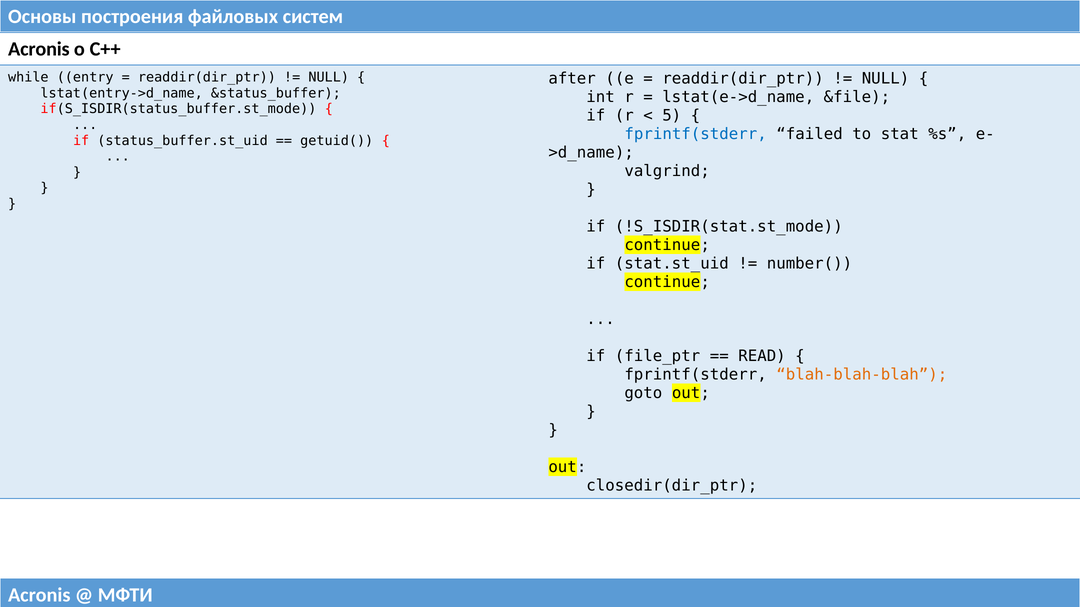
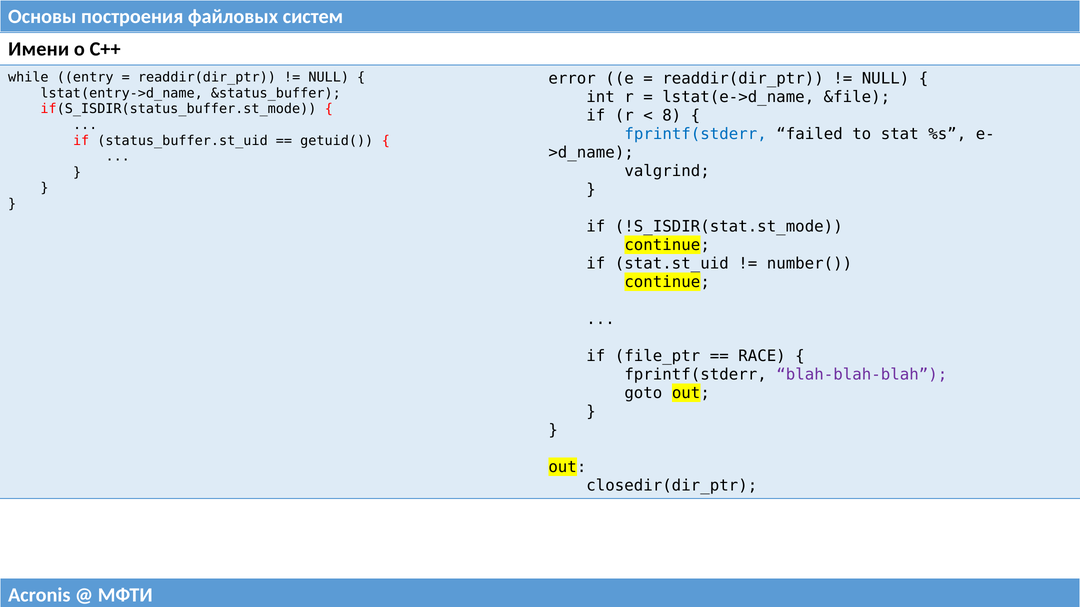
Acronis: Acronis -> Имени (39, 49)
after: after -> error (572, 79)
5: 5 -> 8 (672, 116)
READ: READ -> RACE (762, 356)
blah-blah-blah colour: orange -> purple (862, 375)
